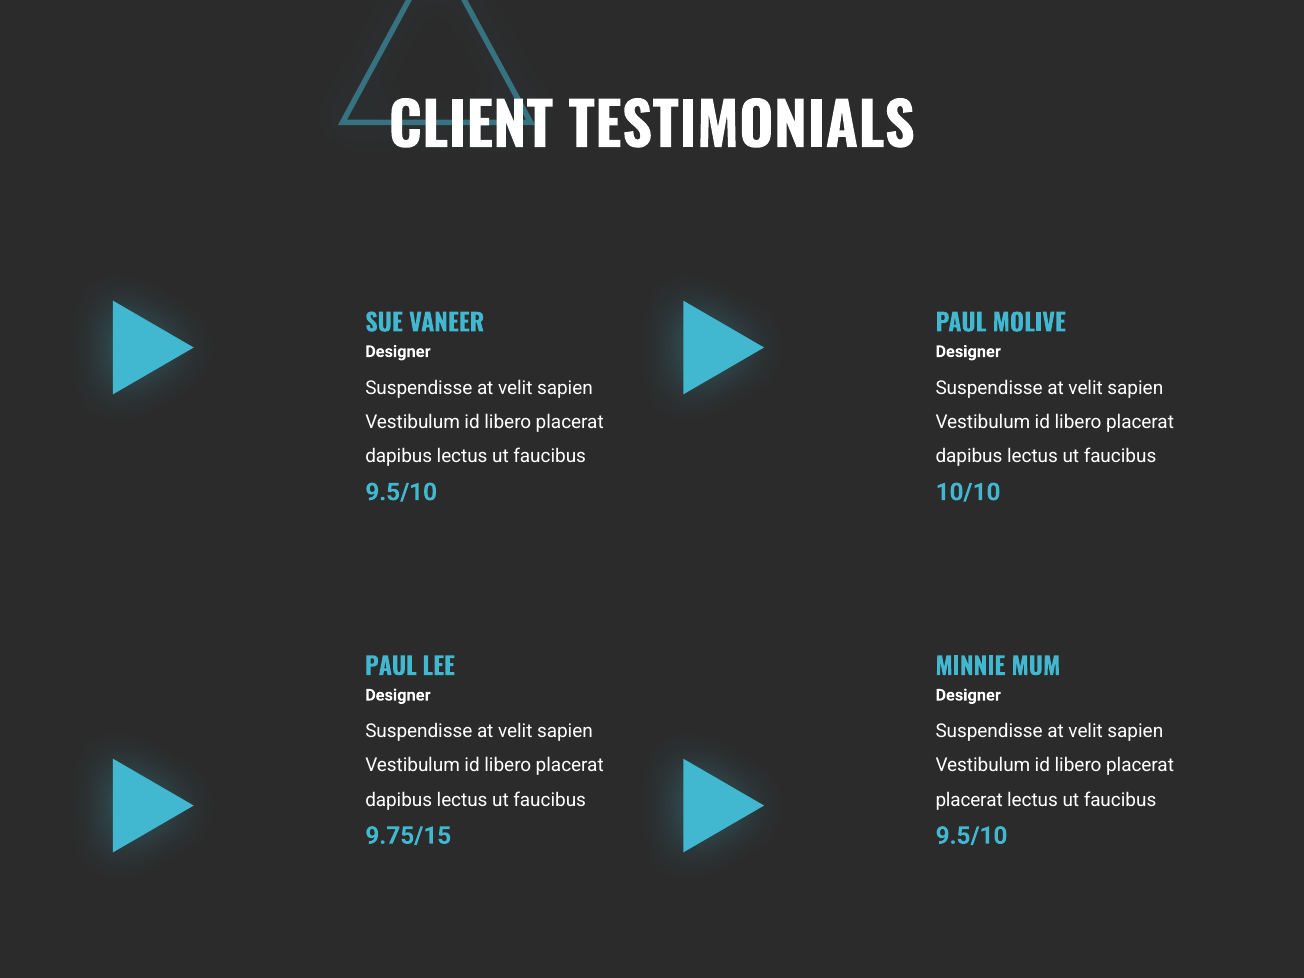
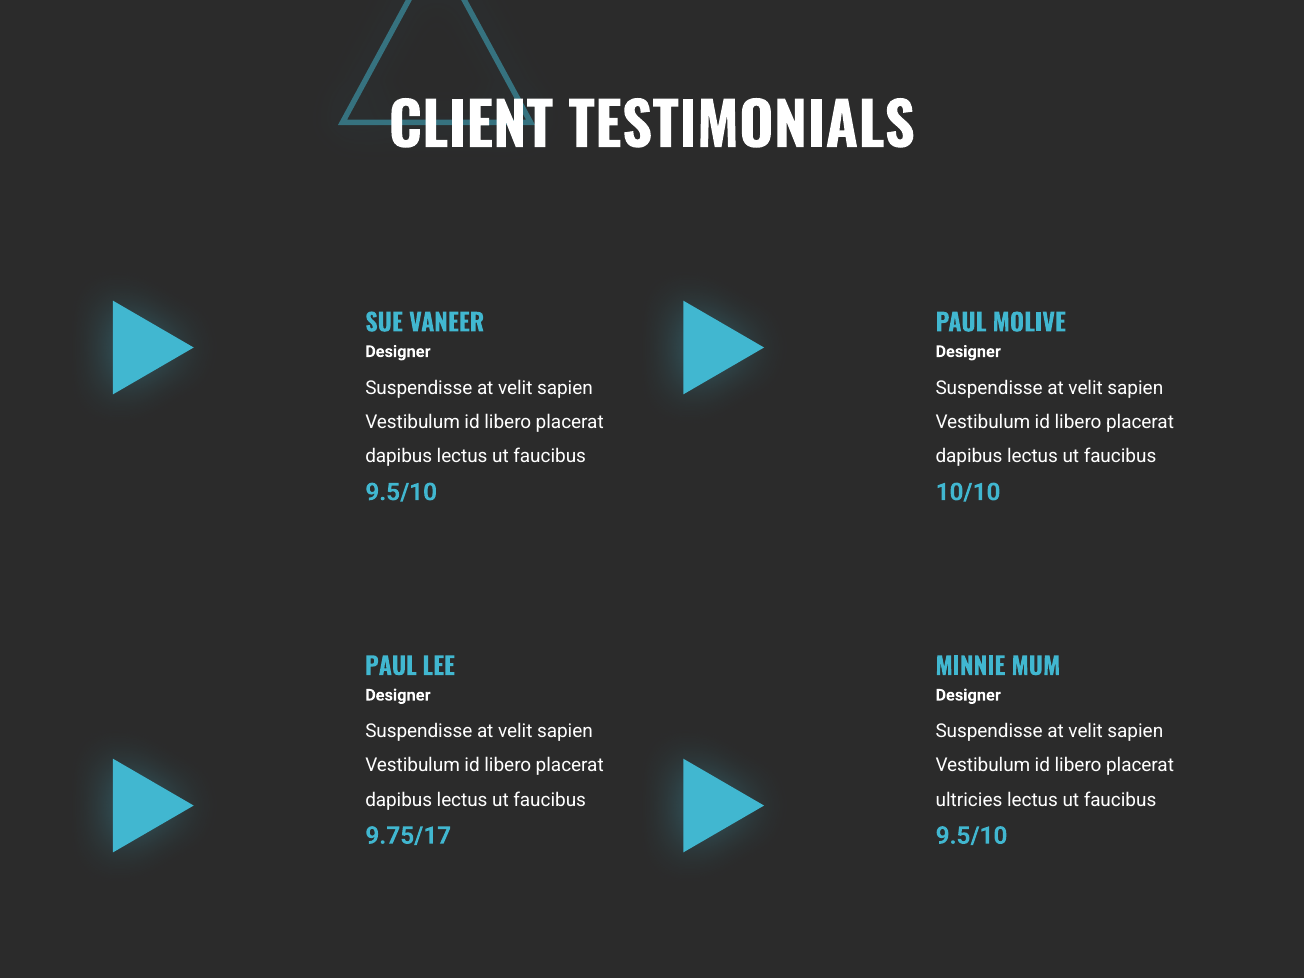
placerat: placerat -> ultricies (969, 800)
9.75/15: 9.75/15 -> 9.75/17 (408, 836)
